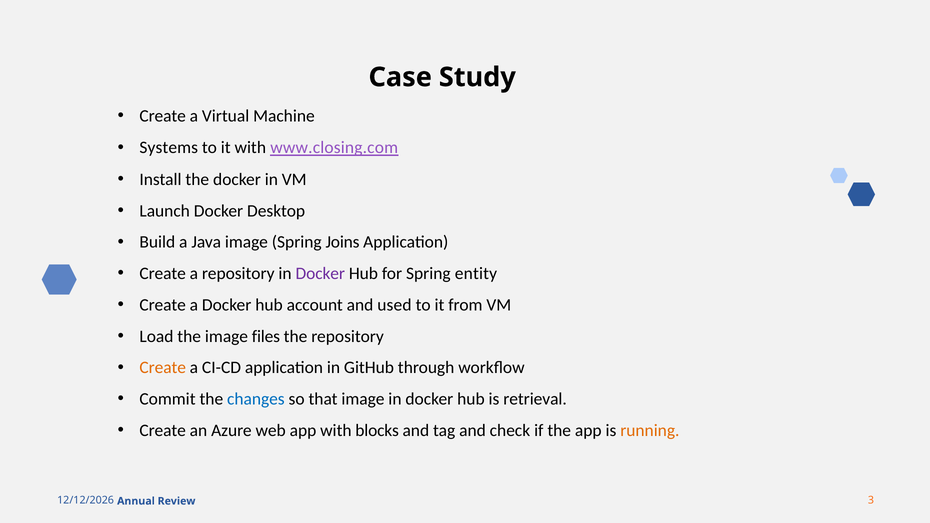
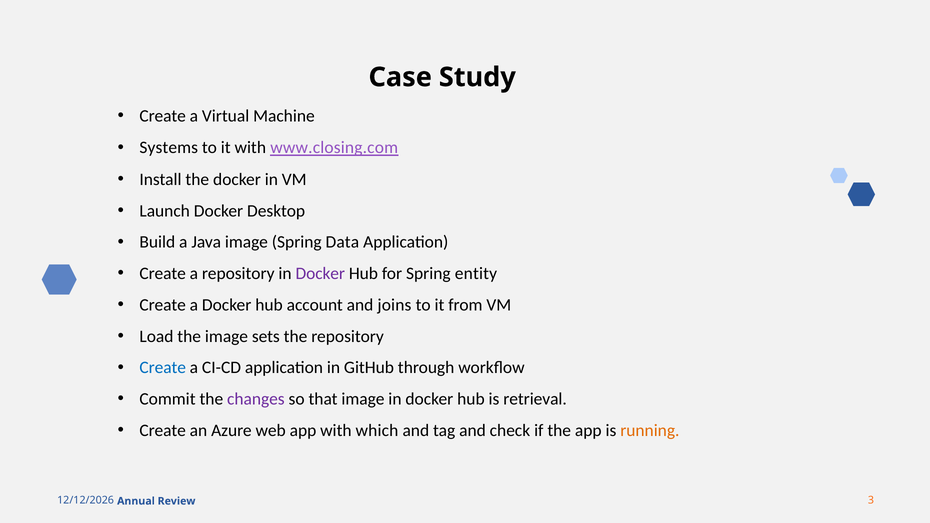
Joins: Joins -> Data (342, 242)
used: used -> joins (394, 305)
files: files -> sets (266, 336)
Create colour: orange -> blue (163, 368)
changes colour: blue -> purple (256, 399)
blocks: blocks -> which (377, 431)
